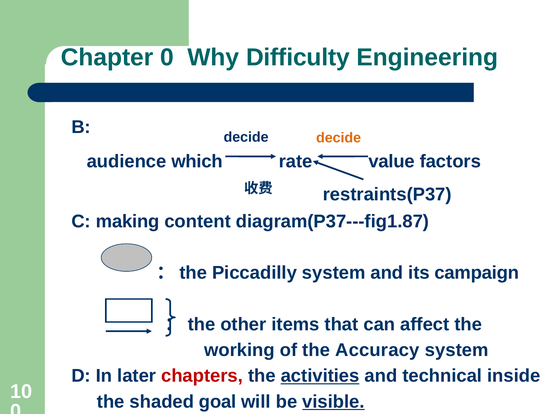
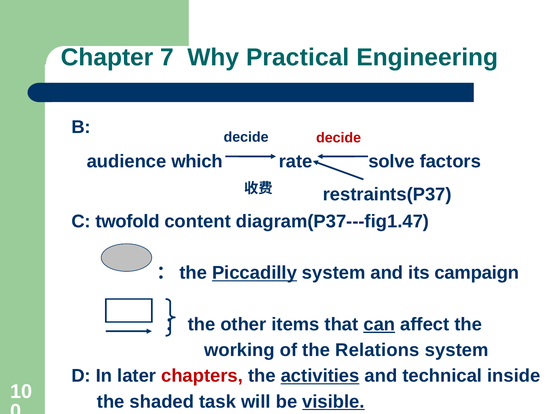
Chapter 0: 0 -> 7 (167, 57)
Difficulty: Difficulty -> Practical (298, 57)
decide colour: orange -> red (339, 138)
value: value -> solve (392, 161)
making: making -> twofold (128, 221)
diagram(P37---fig1.87: diagram(P37---fig1.87 -> diagram(P37---fig1.47 (332, 221)
Piccadilly underline: none -> present (254, 273)
can underline: none -> present (379, 324)
Accuracy: Accuracy -> Relations (377, 350)
goal: goal -> task (218, 402)
